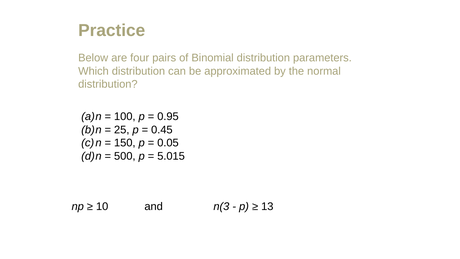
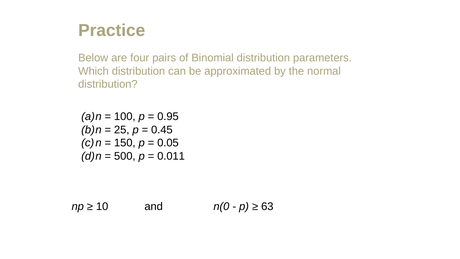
5.015: 5.015 -> 0.011 (171, 156)
n(3: n(3 -> n(0 (221, 206)
13: 13 -> 63 (267, 206)
